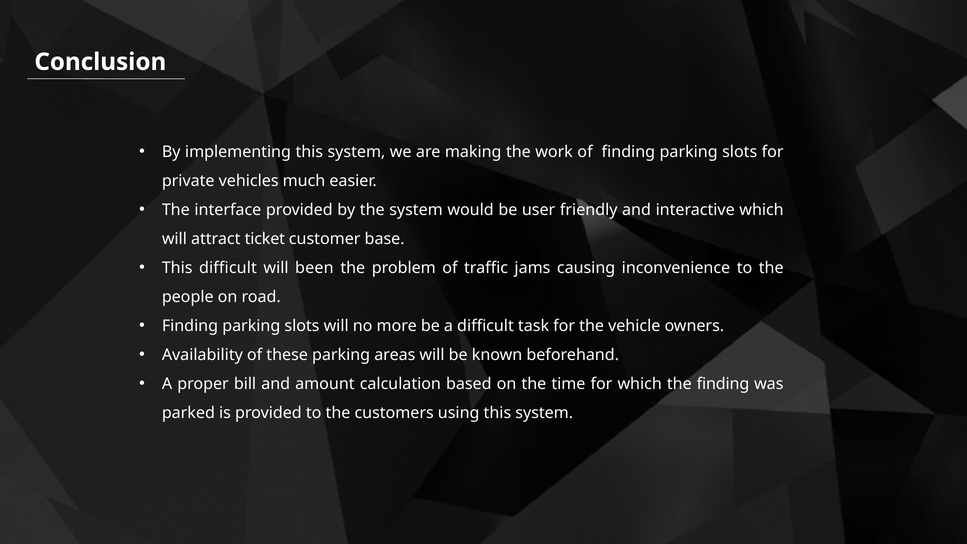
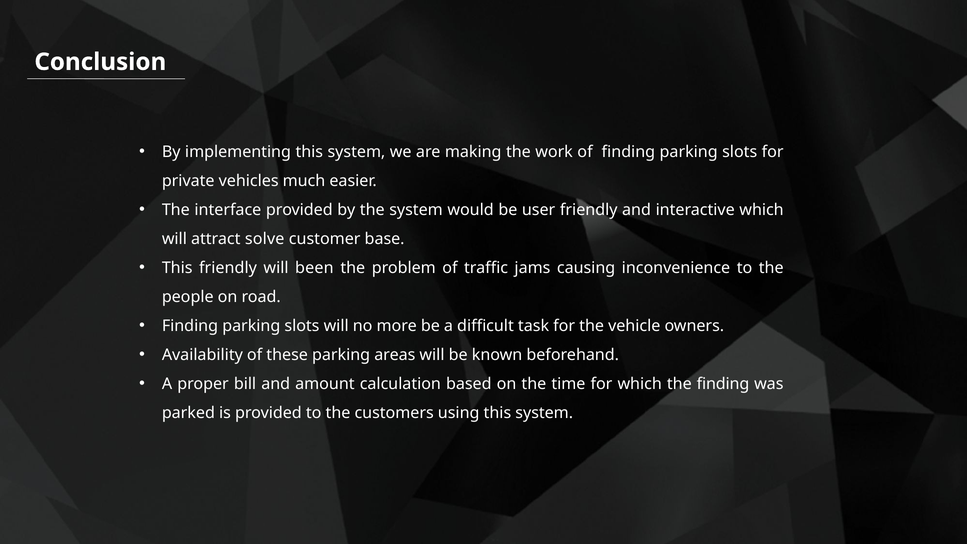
ticket: ticket -> solve (265, 239)
This difficult: difficult -> friendly (228, 268)
